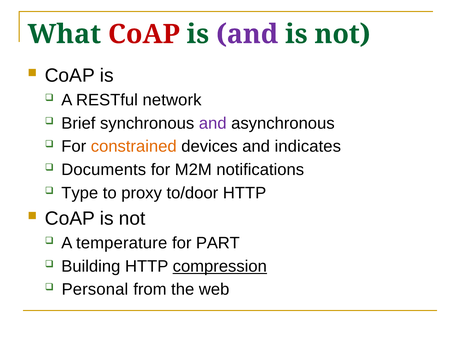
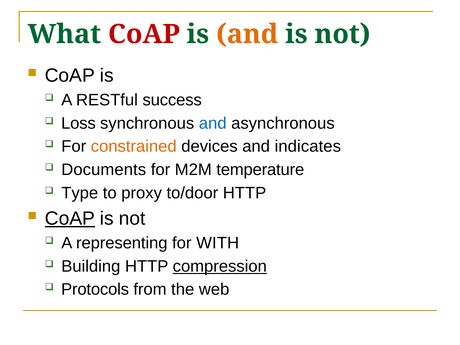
and colour: purple -> orange (247, 34)
network: network -> success (172, 100)
Brief: Brief -> Loss (78, 123)
and colour: purple -> blue (213, 123)
notifications: notifications -> temperature (260, 170)
CoAP underline: none -> present (70, 218)
temperature: temperature -> representing (122, 243)
PART: PART -> WITH (218, 243)
Personal: Personal -> Protocols (95, 289)
